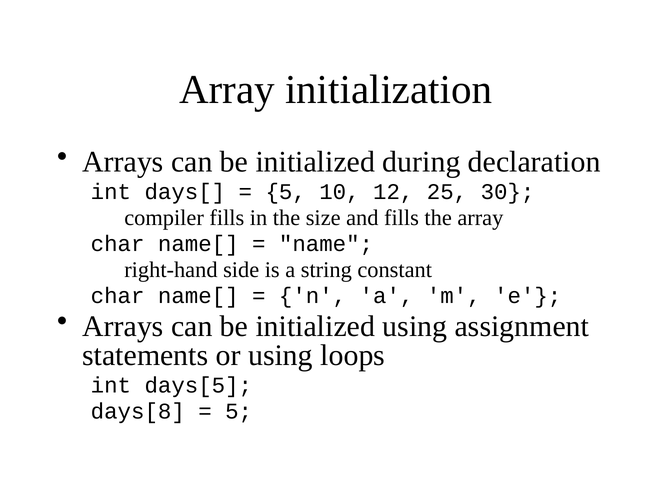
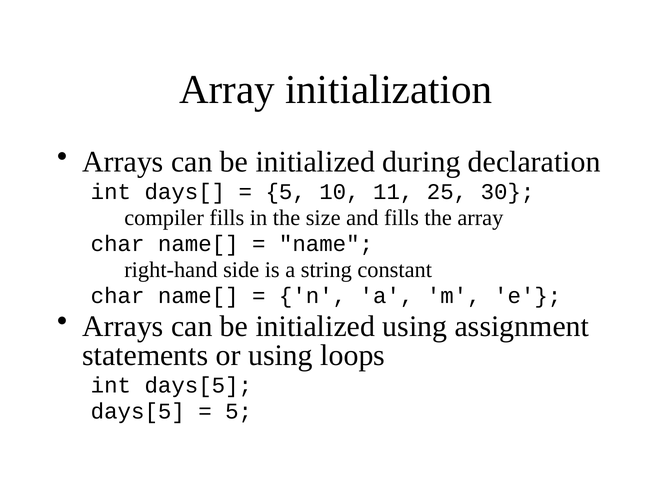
12: 12 -> 11 (393, 192)
days[8: days[8 -> days[5 (138, 411)
